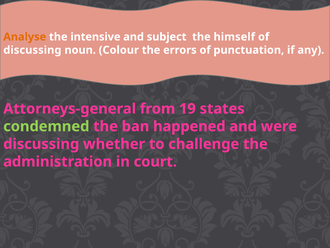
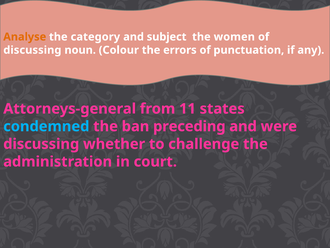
intensive: intensive -> category (95, 37)
himself: himself -> women (234, 37)
19: 19 -> 11 (187, 109)
condemned colour: light green -> light blue (46, 126)
happened: happened -> preceding (189, 126)
